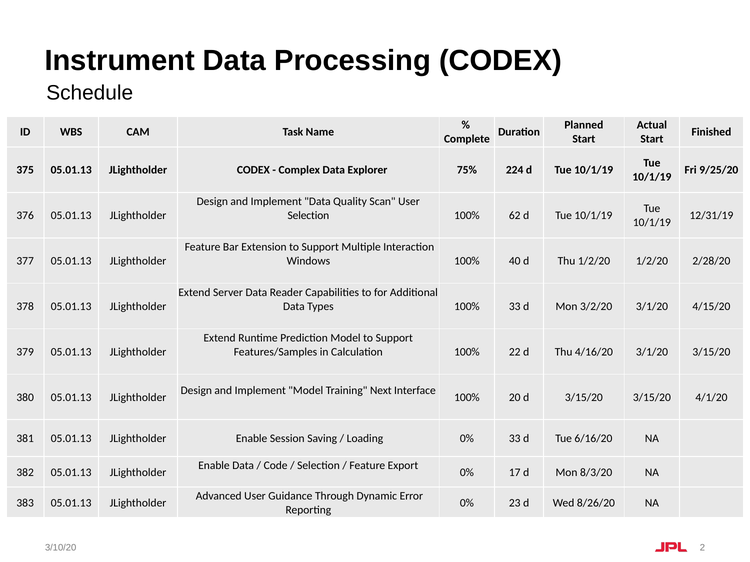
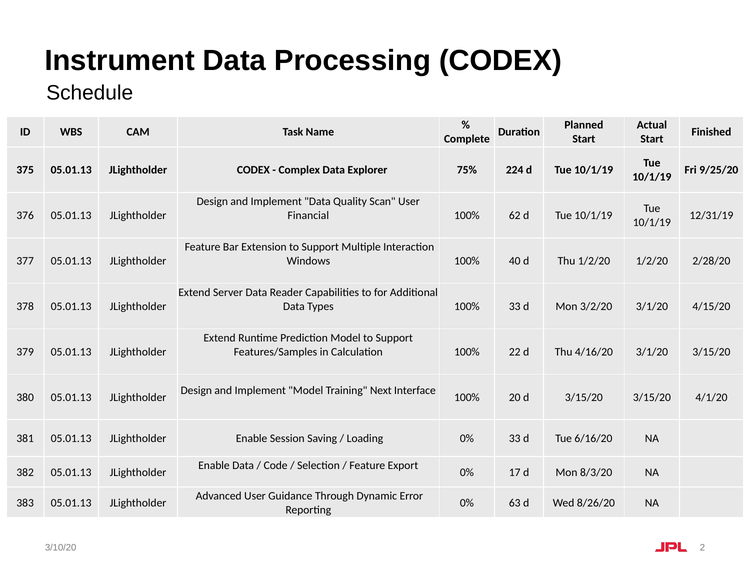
Selection: Selection -> Financial (308, 216)
23: 23 -> 63 (515, 503)
